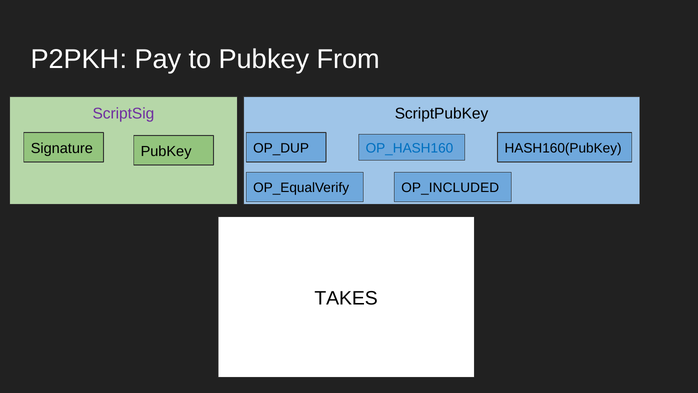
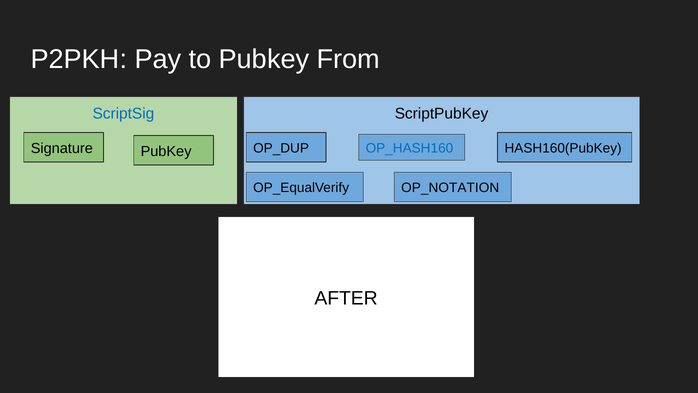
ScriptSig colour: purple -> blue (123, 114)
OP_INCLUDED: OP_INCLUDED -> OP_NOTATION (450, 188)
TAKES: TAKES -> AFTER (346, 298)
